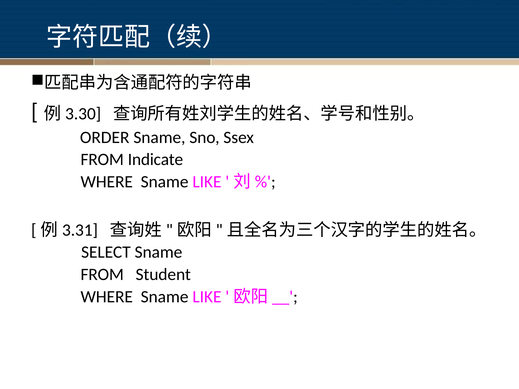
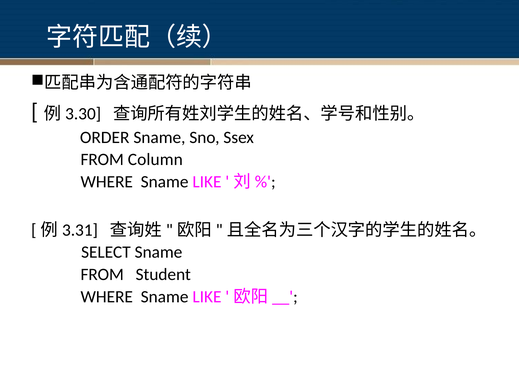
Indicate: Indicate -> Column (155, 160)
